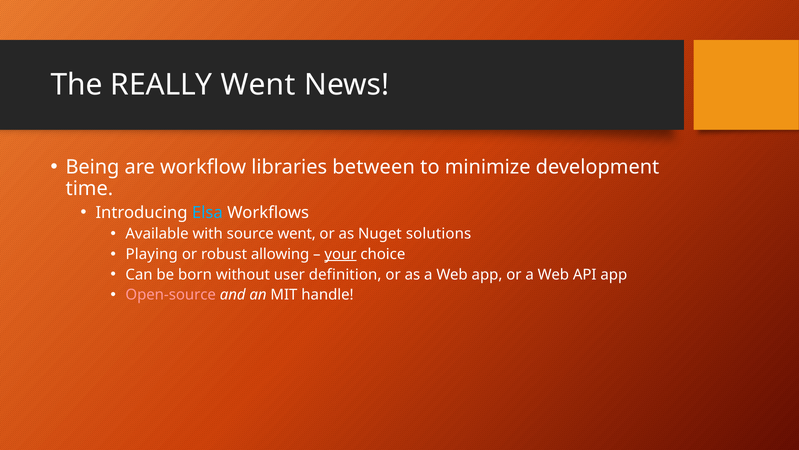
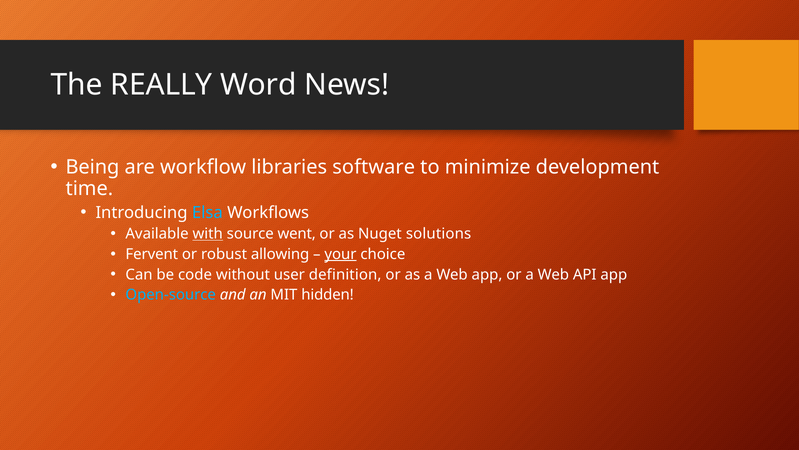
REALLY Went: Went -> Word (258, 85)
between: between -> software (374, 167)
with underline: none -> present (208, 234)
Playing: Playing -> Fervent (152, 254)
born: born -> code (195, 274)
Open-source colour: pink -> light blue (171, 295)
handle: handle -> hidden (328, 295)
